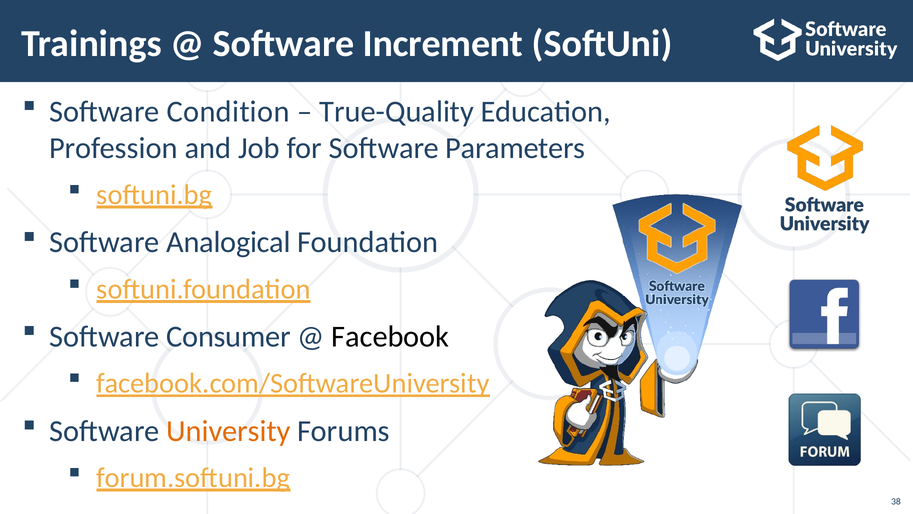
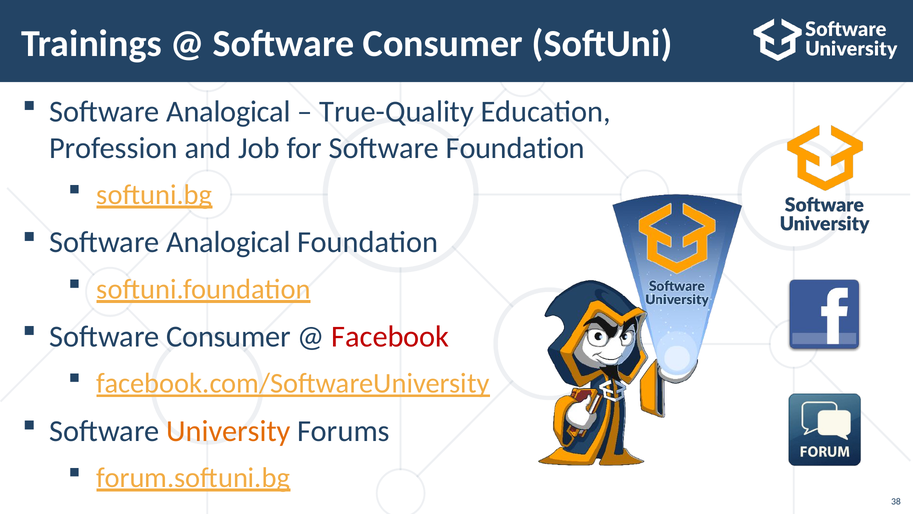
Increment: Increment -> Consumer (443, 44)
Condition: Condition -> Analogical (228, 111)
Software Parameters: Parameters -> Foundation (515, 148)
Facebook colour: black -> red (390, 336)
